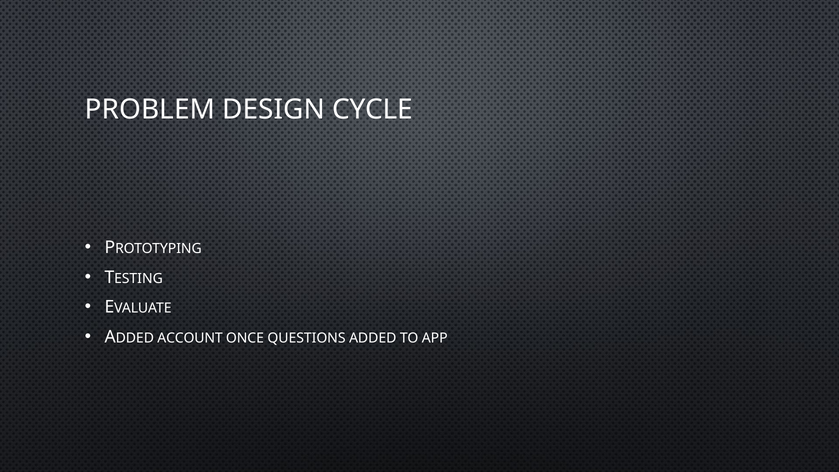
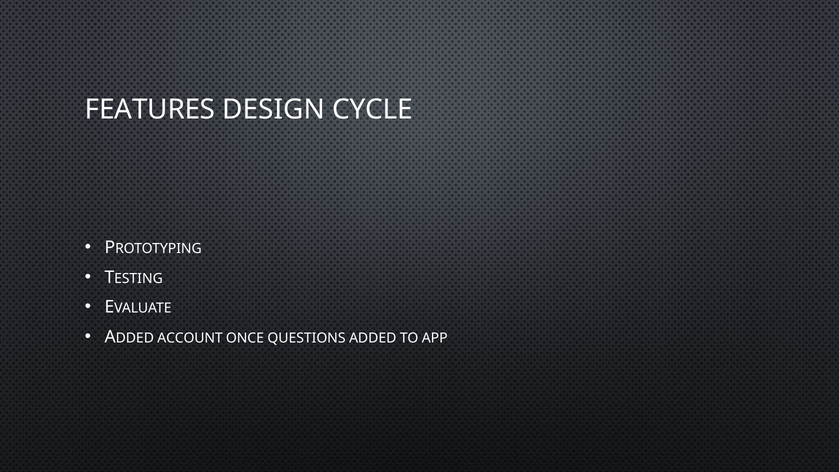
PROBLEM: PROBLEM -> FEATURES (150, 109)
